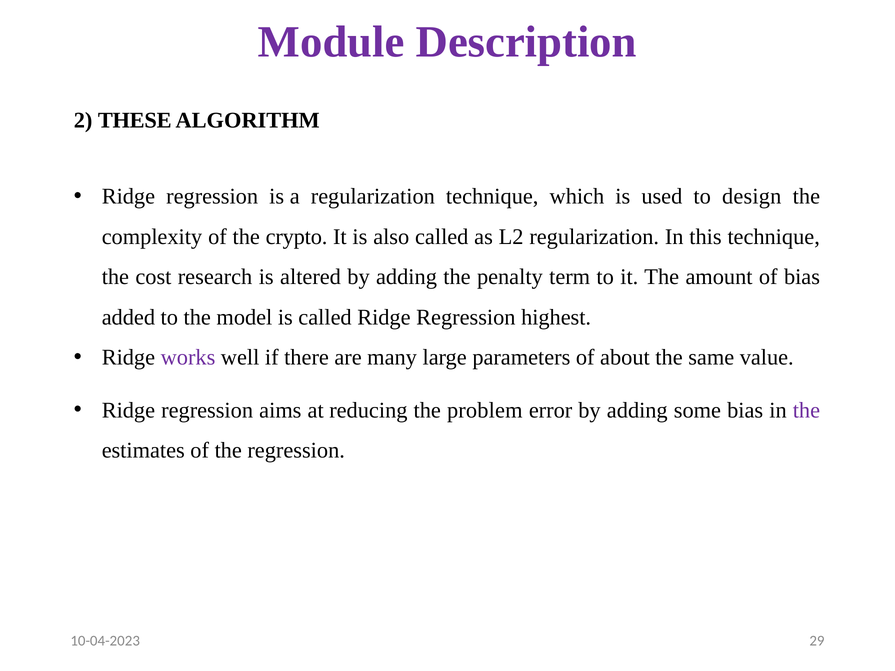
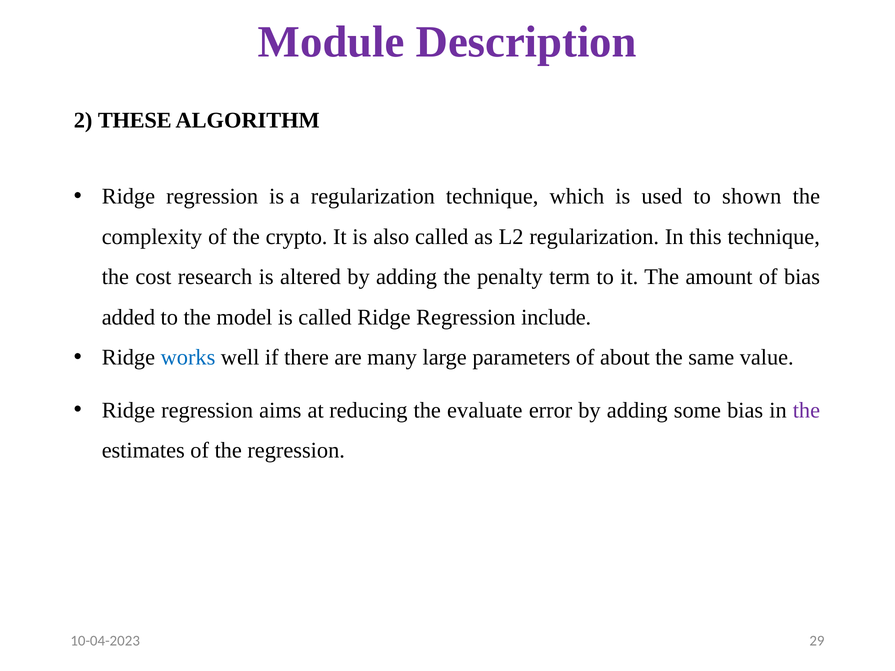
design: design -> shown (752, 197)
highest: highest -> include (556, 317)
works colour: purple -> blue (188, 358)
problem: problem -> evaluate (485, 410)
